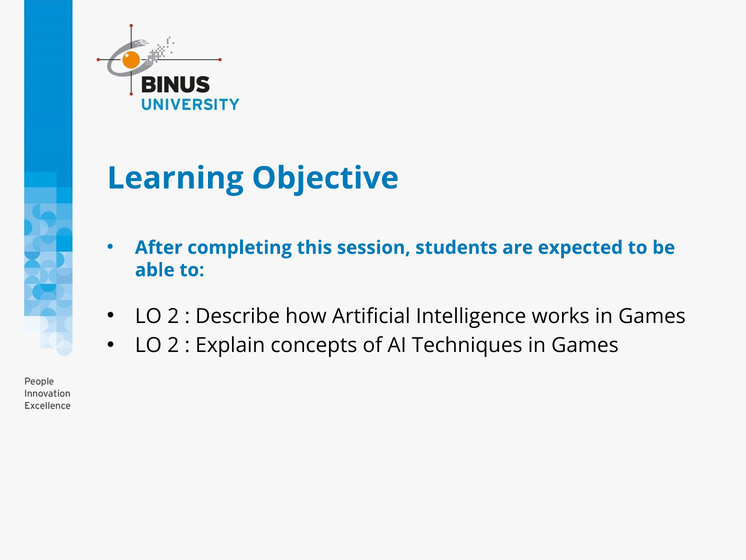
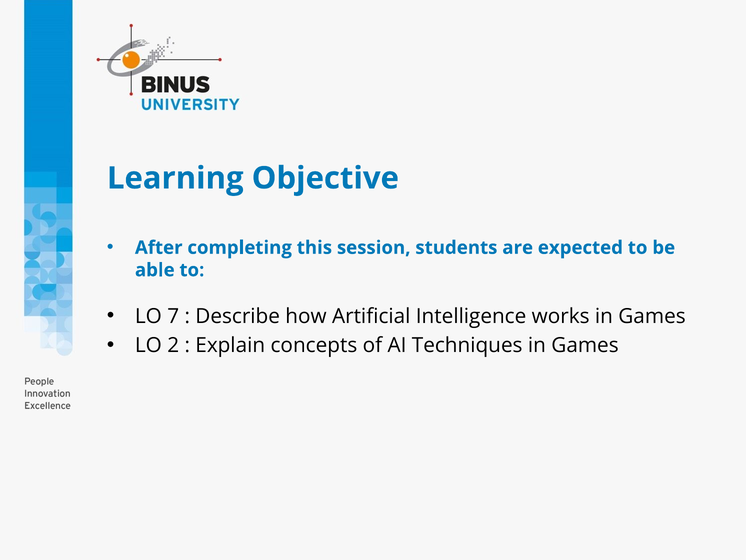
2: 2 -> 7 (173, 316)
